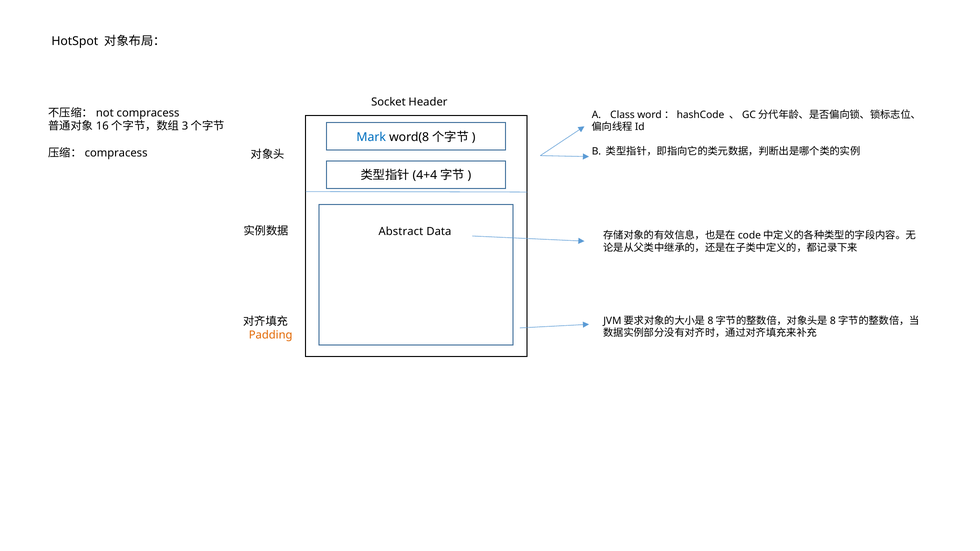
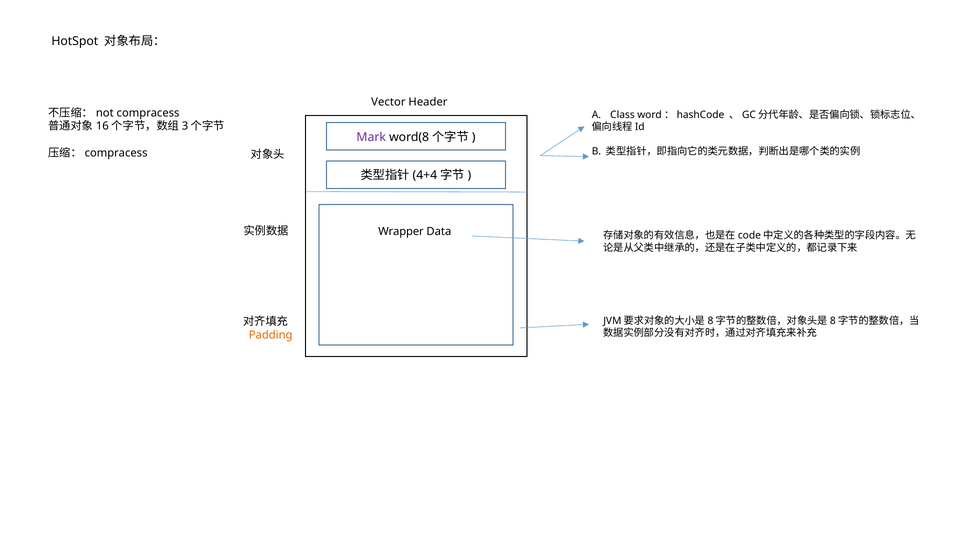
Socket: Socket -> Vector (388, 102)
Mark colour: blue -> purple (371, 137)
Abstract: Abstract -> Wrapper (401, 232)
